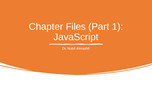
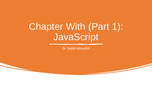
Files: Files -> With (76, 27)
